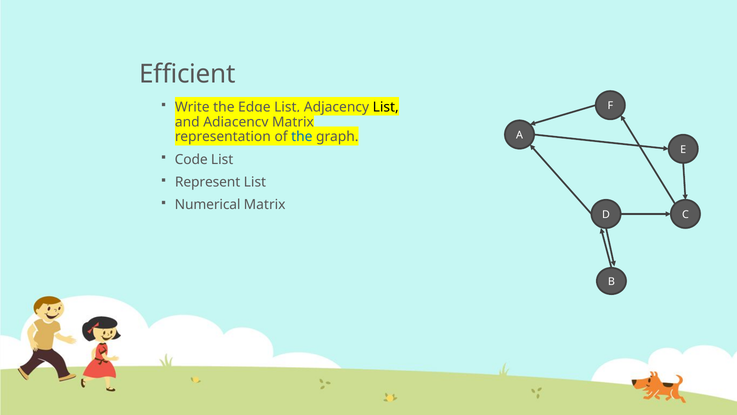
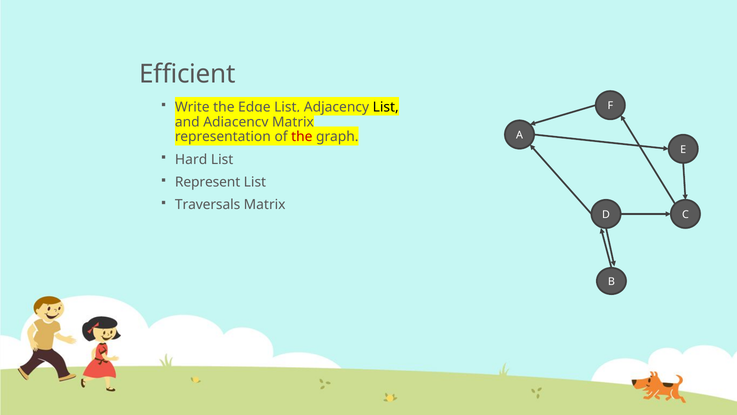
the colour: blue -> red (302, 137)
Code: Code -> Hard (191, 159)
Numerical: Numerical -> Traversals (208, 205)
